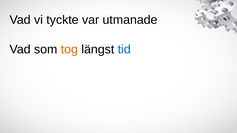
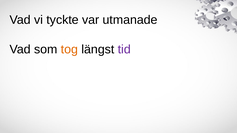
tid colour: blue -> purple (124, 49)
